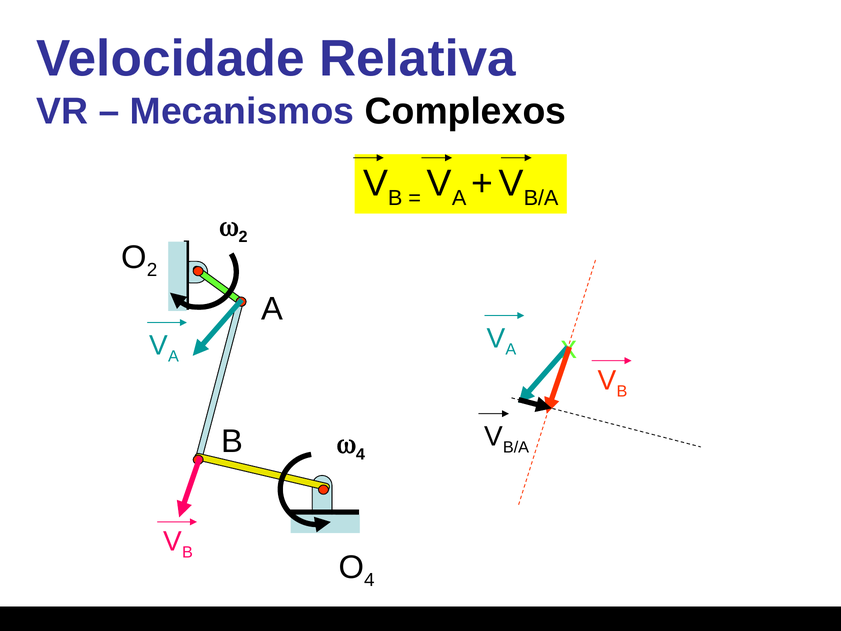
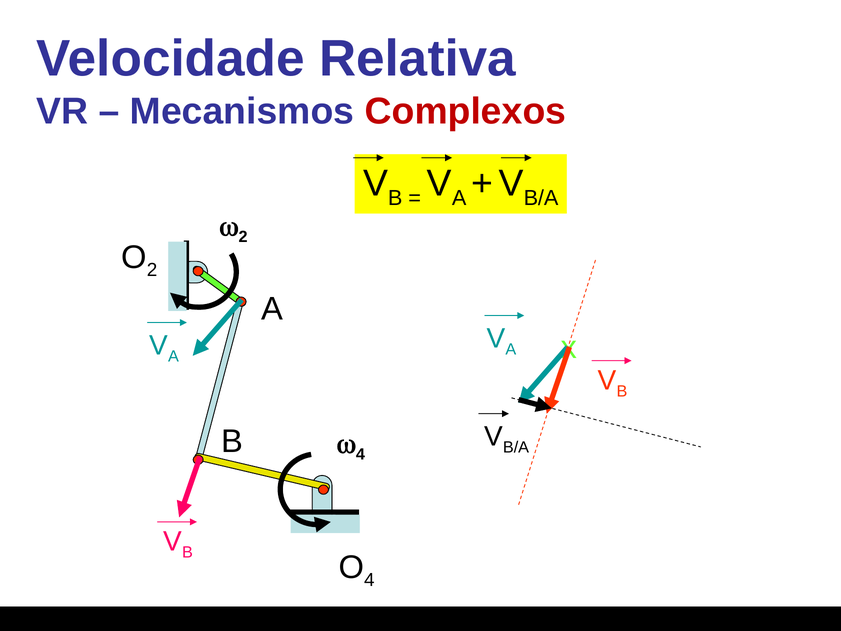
Complexos colour: black -> red (465, 111)
